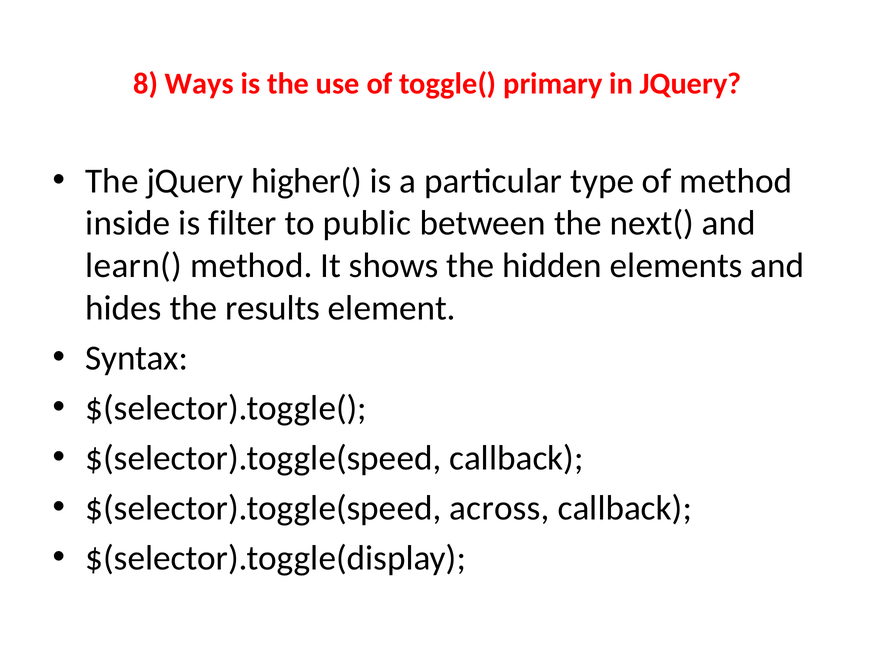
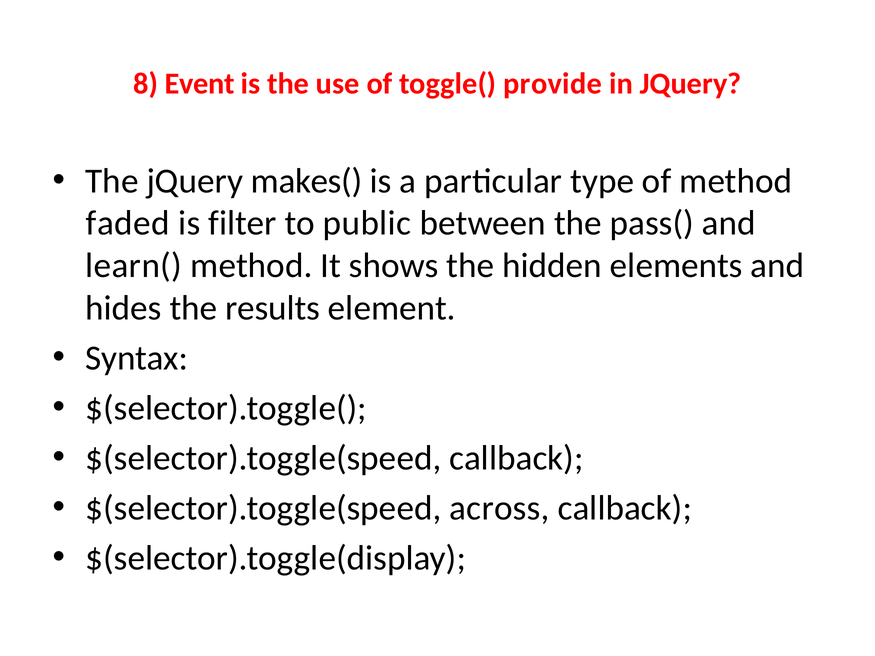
Ways: Ways -> Event (200, 84)
primary: primary -> provide (553, 84)
higher(: higher( -> makes( (307, 181)
inside: inside -> faded (128, 223)
next(: next( -> pass( (652, 223)
